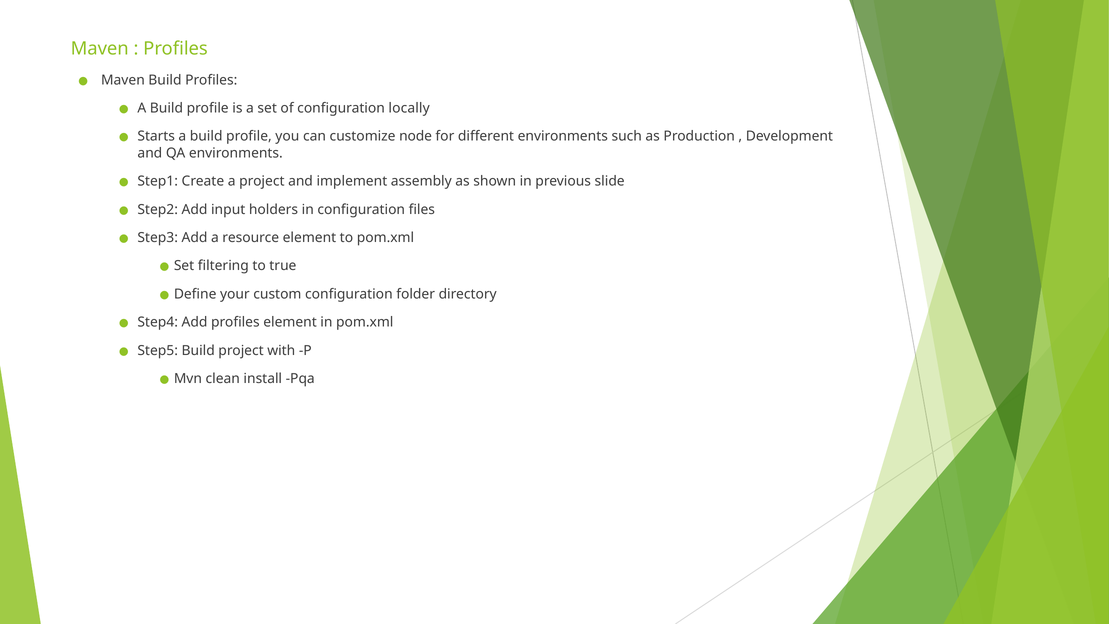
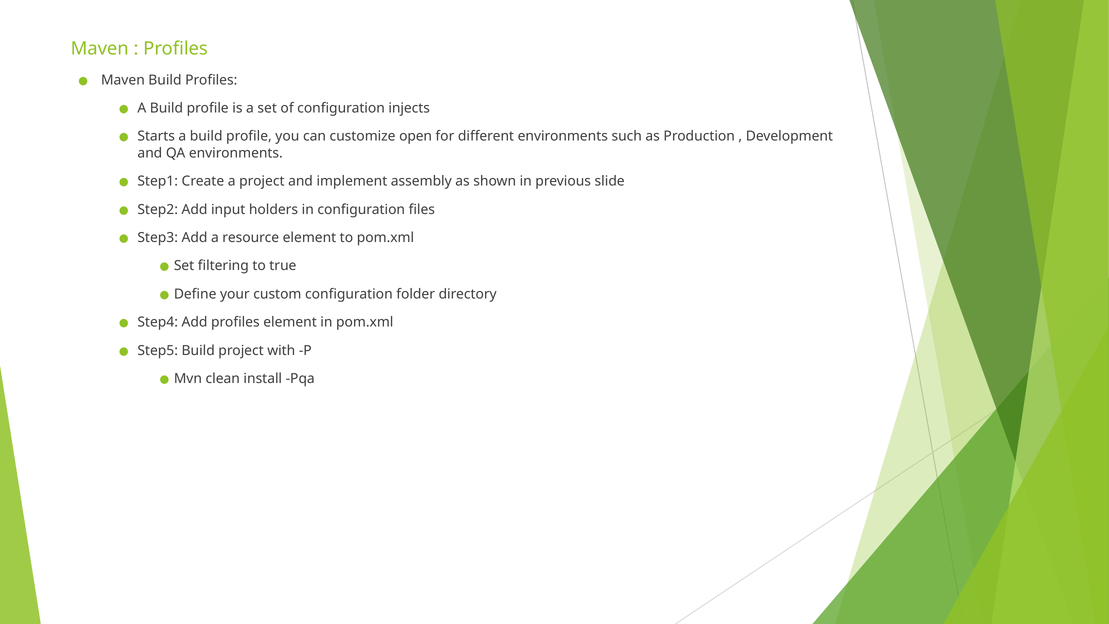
locally: locally -> injects (409, 108)
node: node -> open (416, 136)
